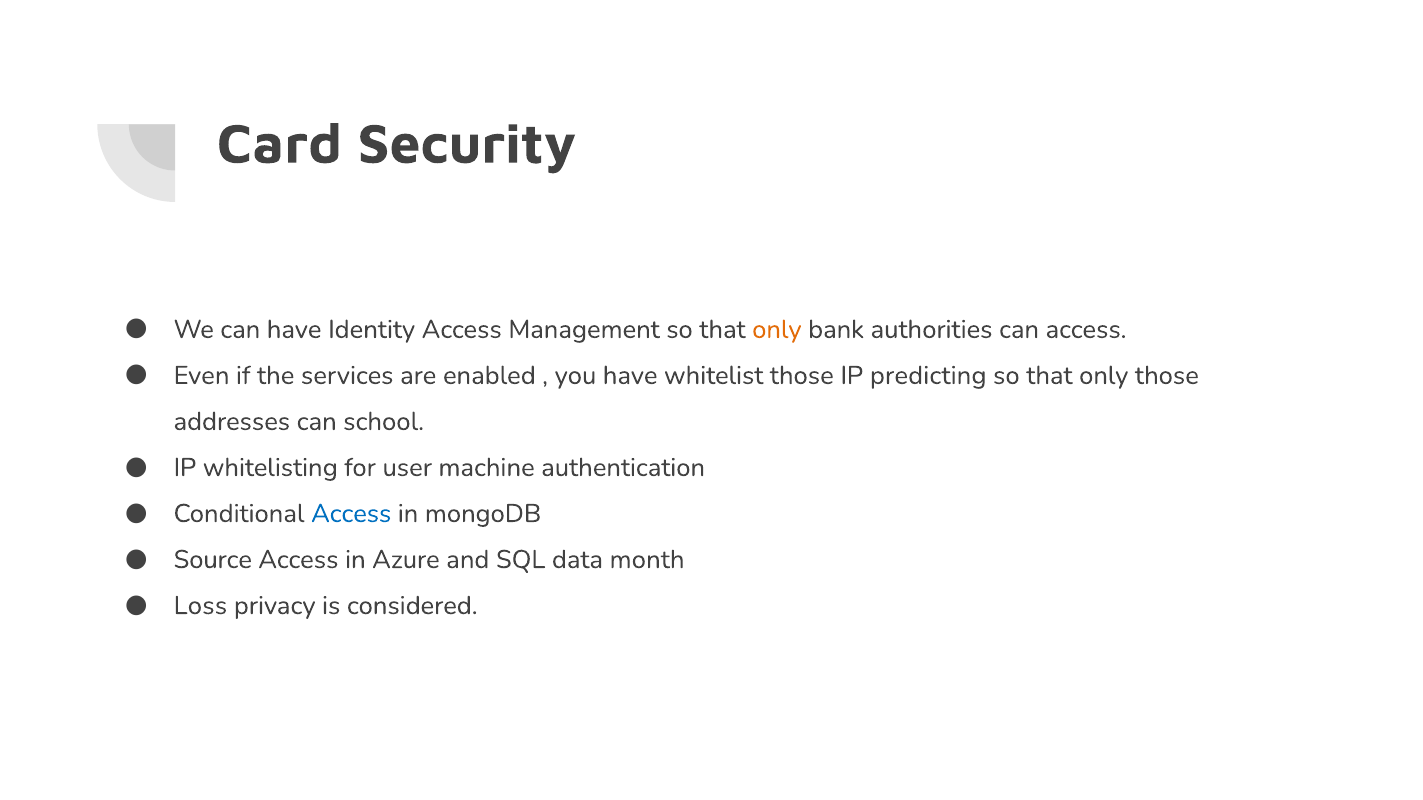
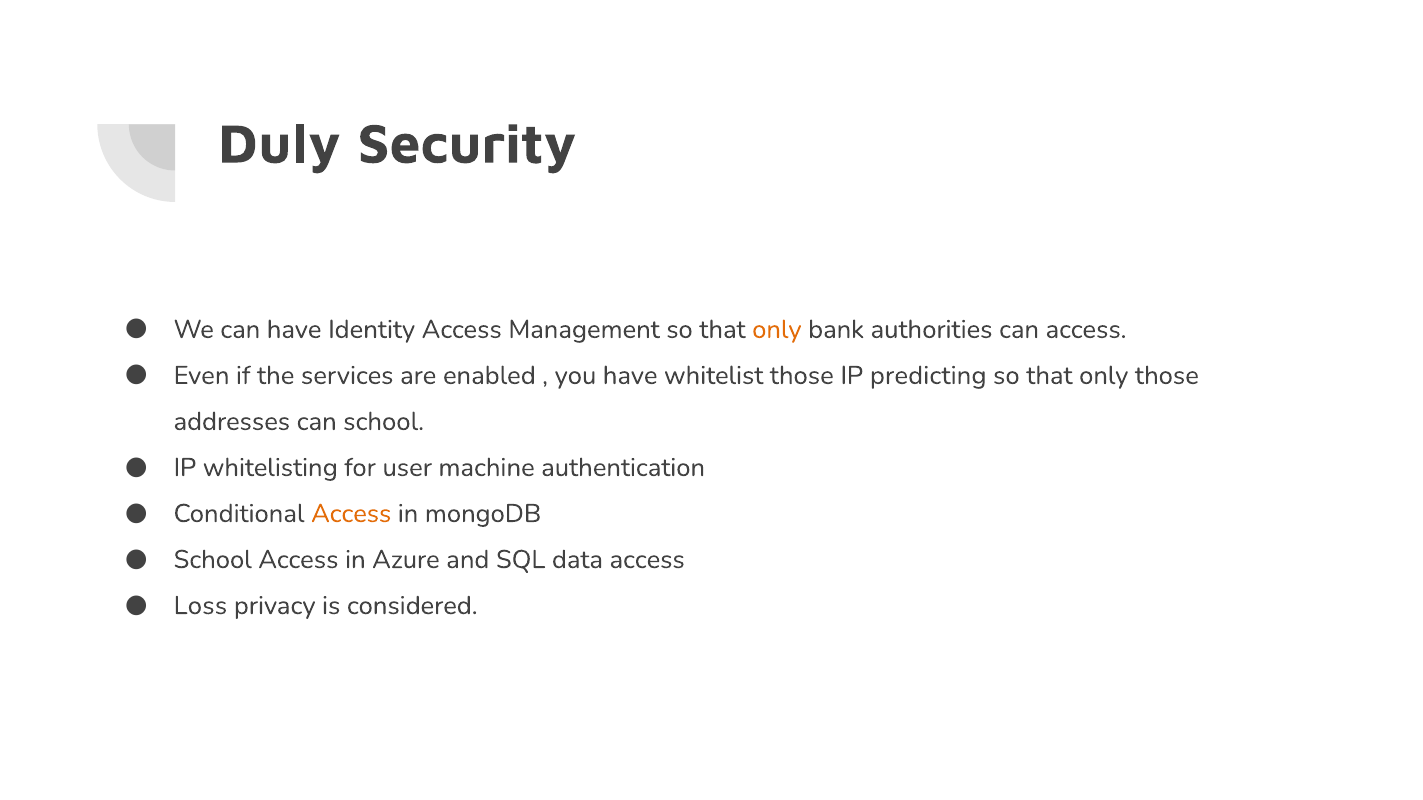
Card: Card -> Duly (280, 144)
Access colour: blue -> orange (351, 514)
Source: Source -> School (213, 560)
data month: month -> access (647, 560)
